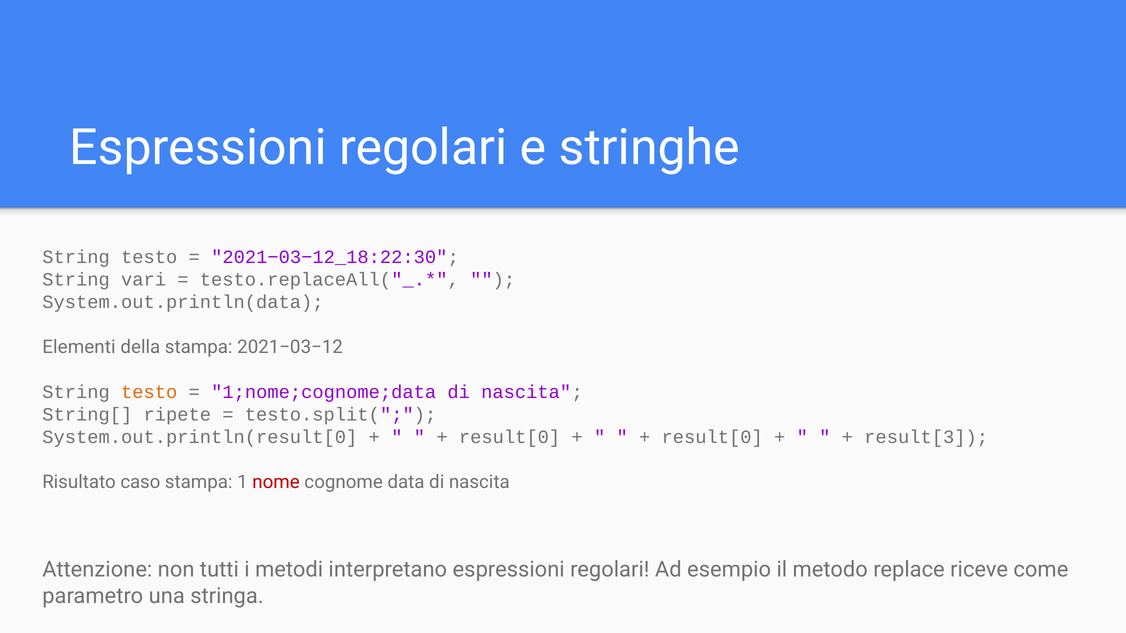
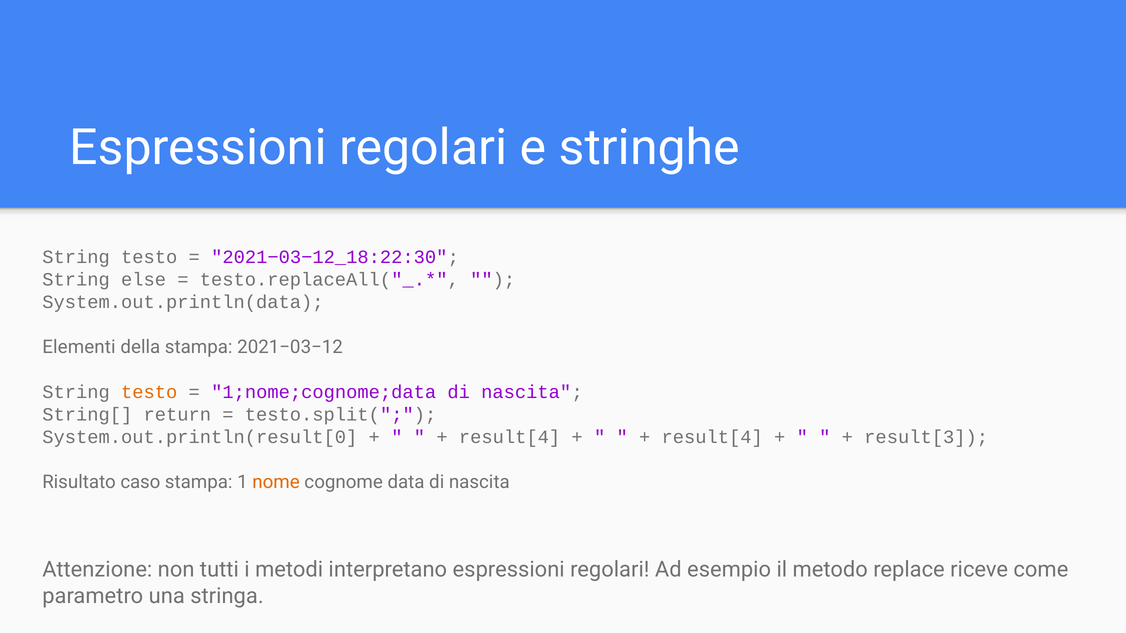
vari: vari -> else (144, 280)
ripete: ripete -> return (177, 415)
result[0: result[0 -> result[4 (510, 437)
result[0: result[0 -> result[4 (712, 437)
nome colour: red -> orange (276, 483)
